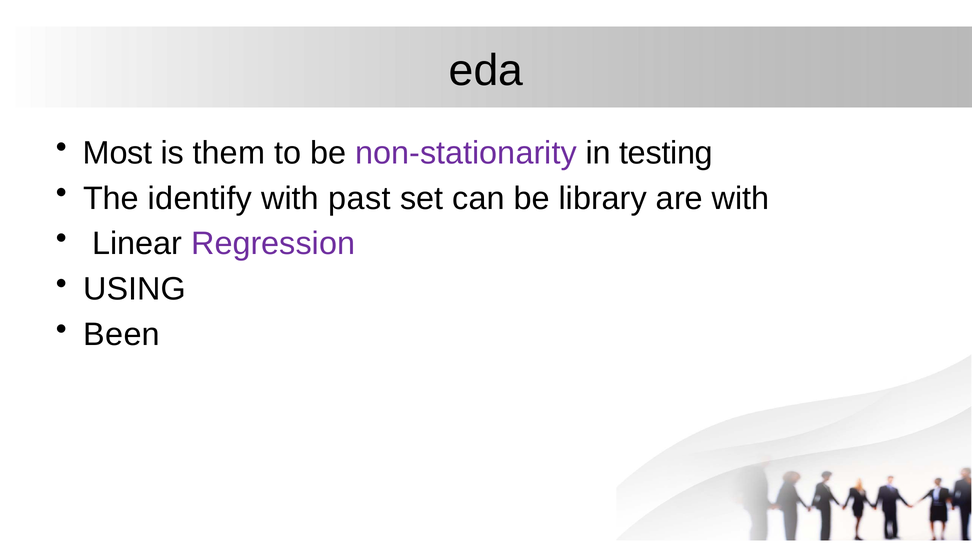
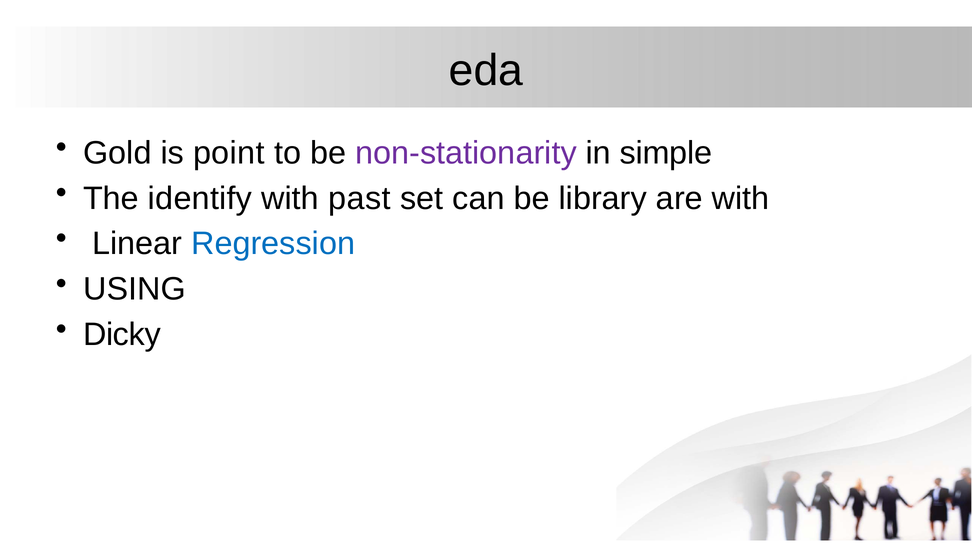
Most: Most -> Gold (117, 153)
them: them -> point (229, 153)
testing: testing -> simple (666, 153)
Regression colour: purple -> blue (273, 244)
Been: Been -> Dicky (122, 334)
